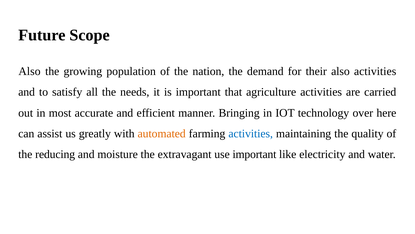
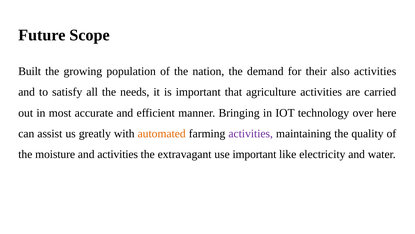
Also: Also -> Built (30, 71)
activities colour: blue -> purple (251, 133)
reducing: reducing -> moisture (55, 154)
and moisture: moisture -> activities (118, 154)
